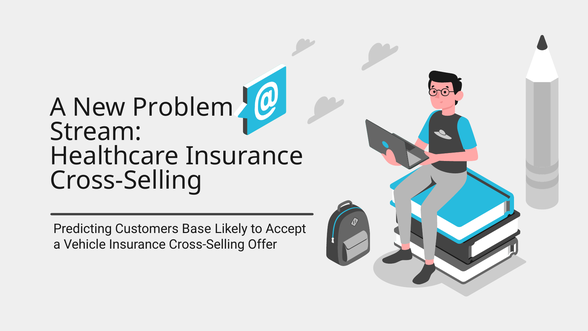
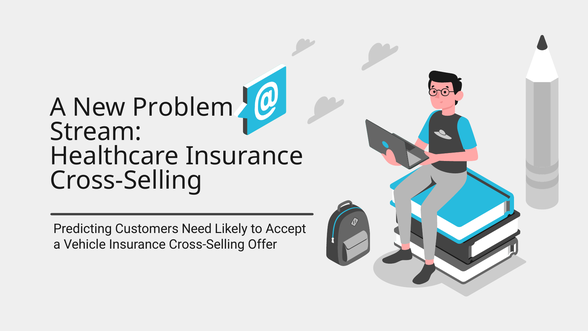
Base: Base -> Need (197, 229)
